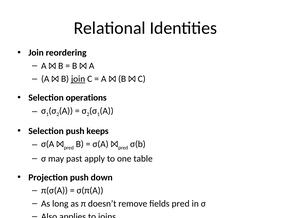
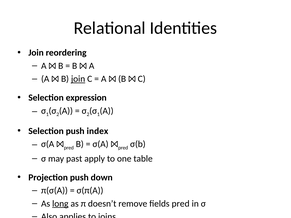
operations: operations -> expression (86, 98)
keeps: keeps -> index (97, 131)
long underline: none -> present (60, 204)
